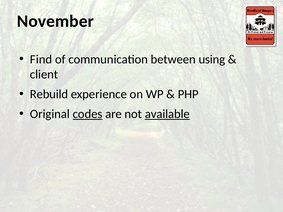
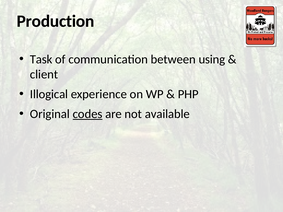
November: November -> Production (56, 21)
Find: Find -> Task (41, 59)
Rebuild: Rebuild -> Illogical (49, 94)
available underline: present -> none (167, 114)
